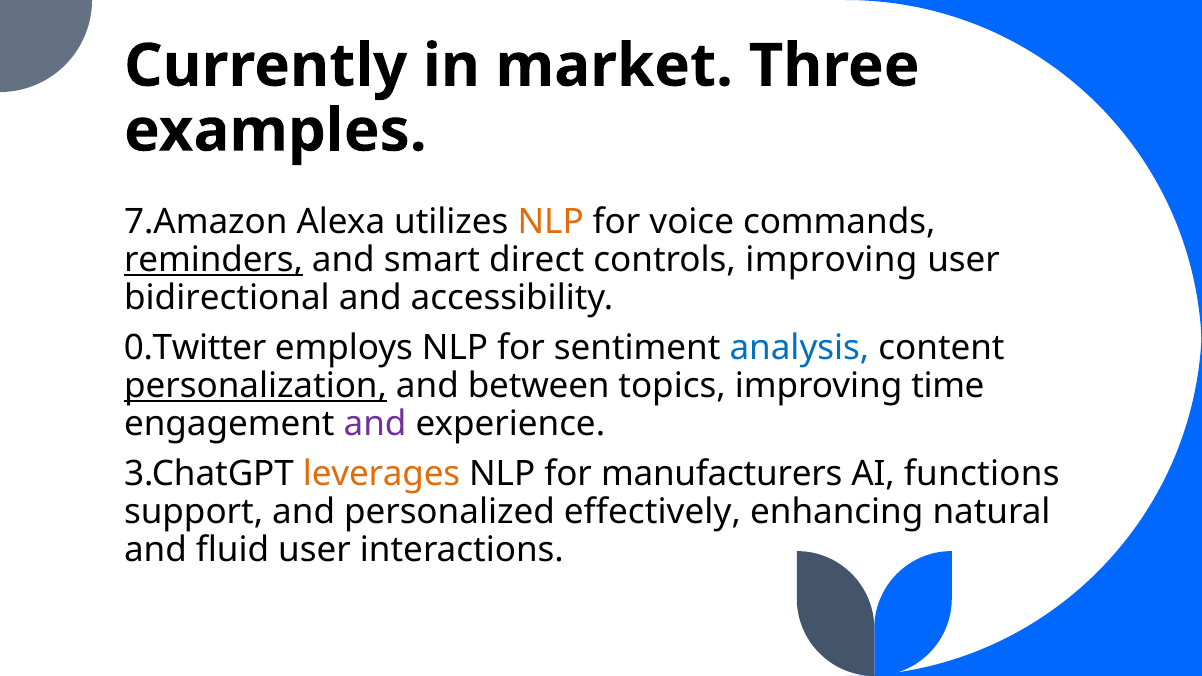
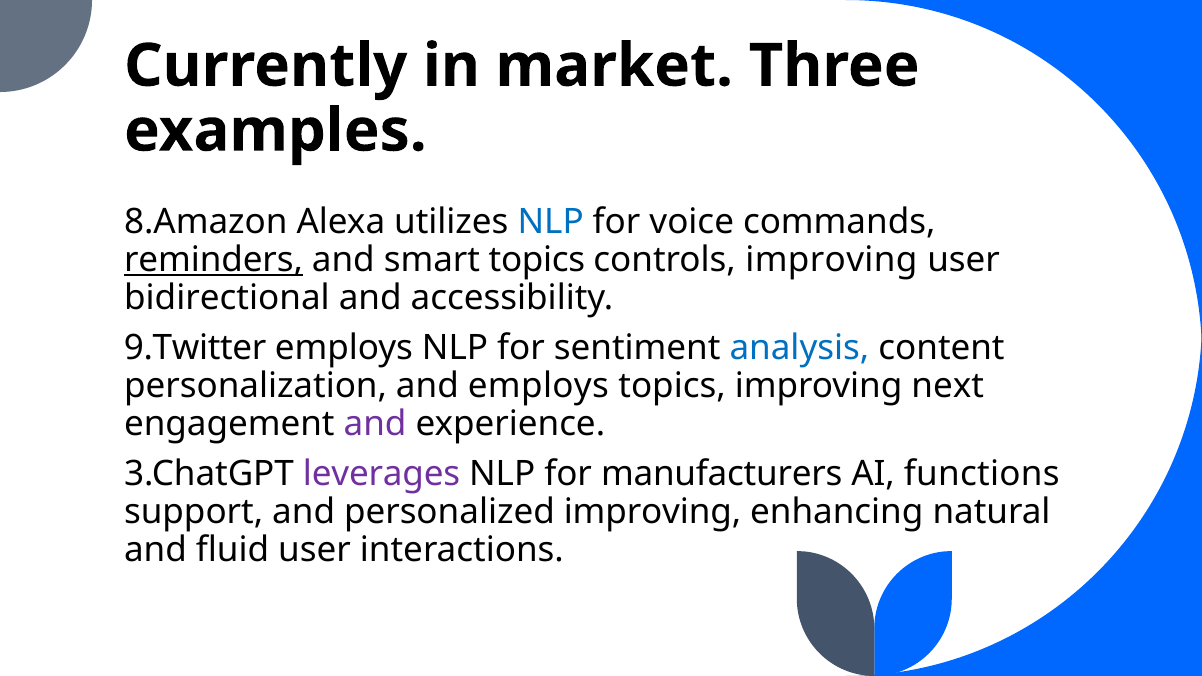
7.Amazon: 7.Amazon -> 8.Amazon (206, 222)
NLP colour: orange -> blue (551, 222)
smart direct: direct -> topics (537, 260)
0.Twitter: 0.Twitter -> 9.Twitter (195, 348)
personalization underline: present -> none (256, 386)
and between: between -> employs (538, 386)
time: time -> next (948, 386)
leverages colour: orange -> purple (382, 474)
personalized effectively: effectively -> improving (653, 512)
